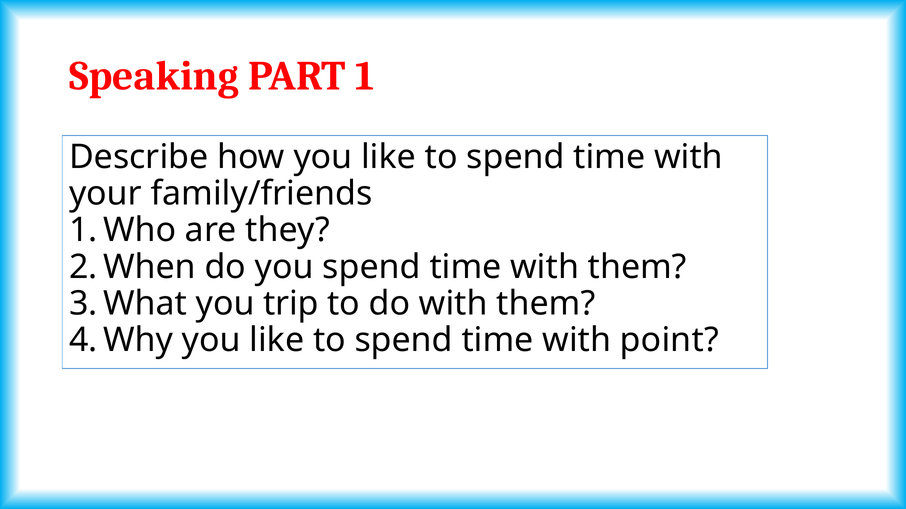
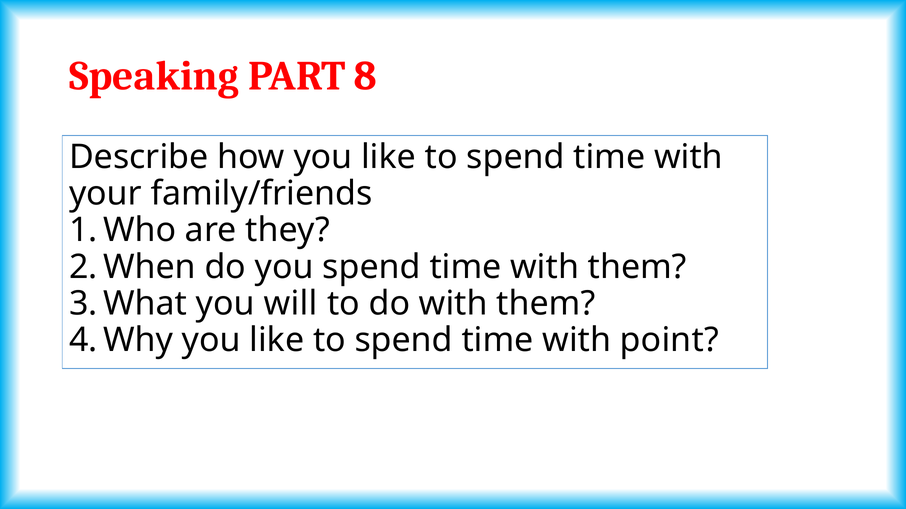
1: 1 -> 8 (365, 76)
trip: trip -> will (291, 304)
